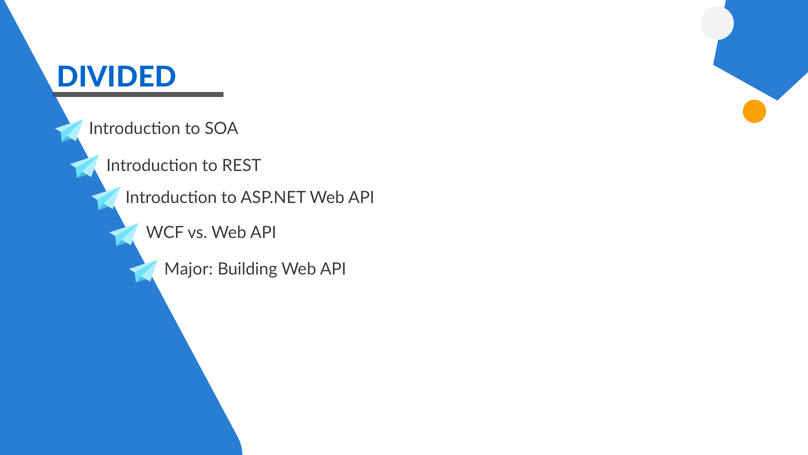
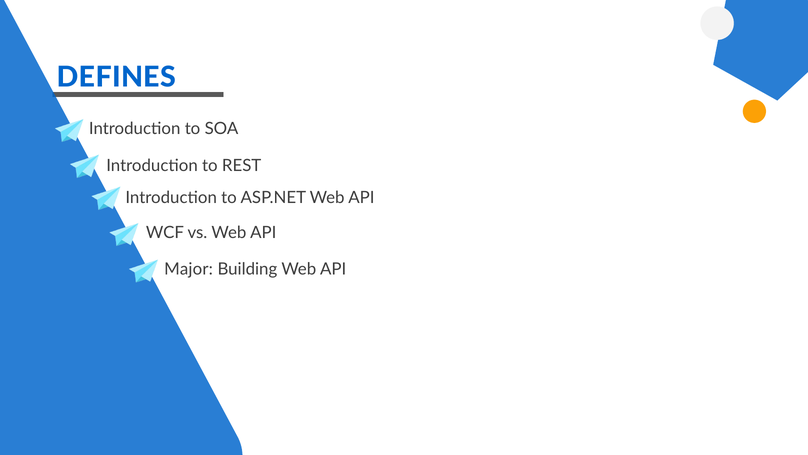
DIVIDED: DIVIDED -> DEFINES (116, 77)
